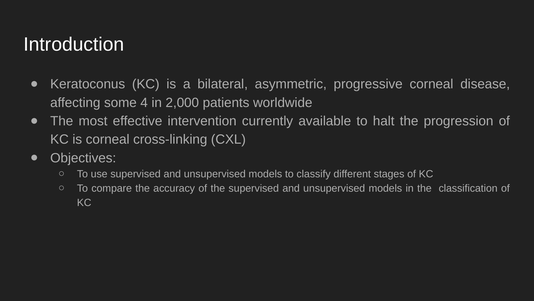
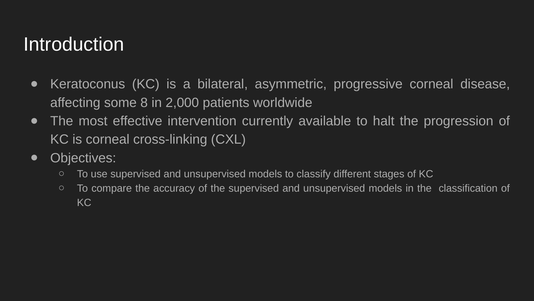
4: 4 -> 8 (144, 102)
